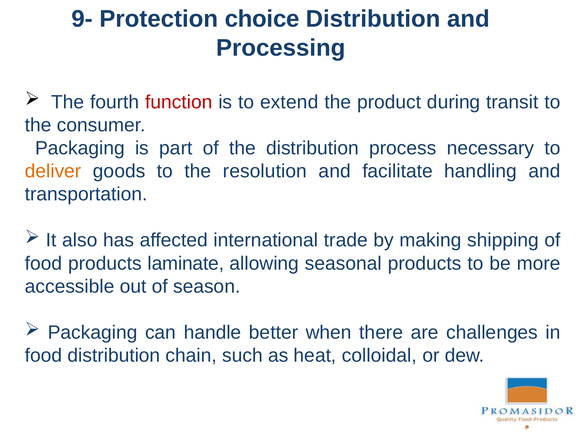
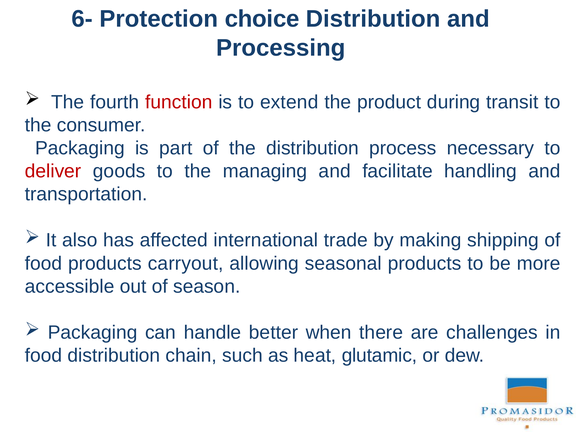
9-: 9- -> 6- (82, 19)
deliver colour: orange -> red (53, 171)
resolution: resolution -> managing (265, 171)
laminate: laminate -> carryout (186, 263)
colloidal: colloidal -> glutamic (379, 356)
